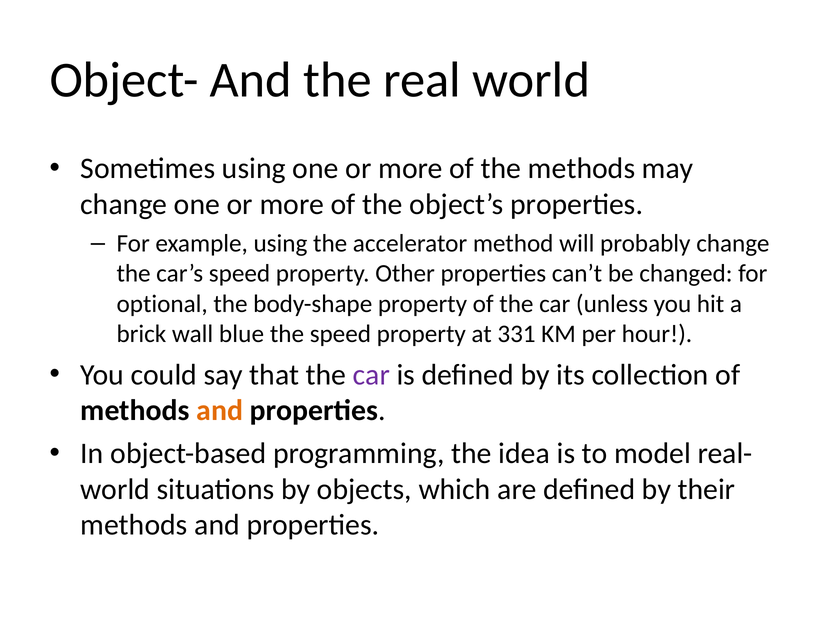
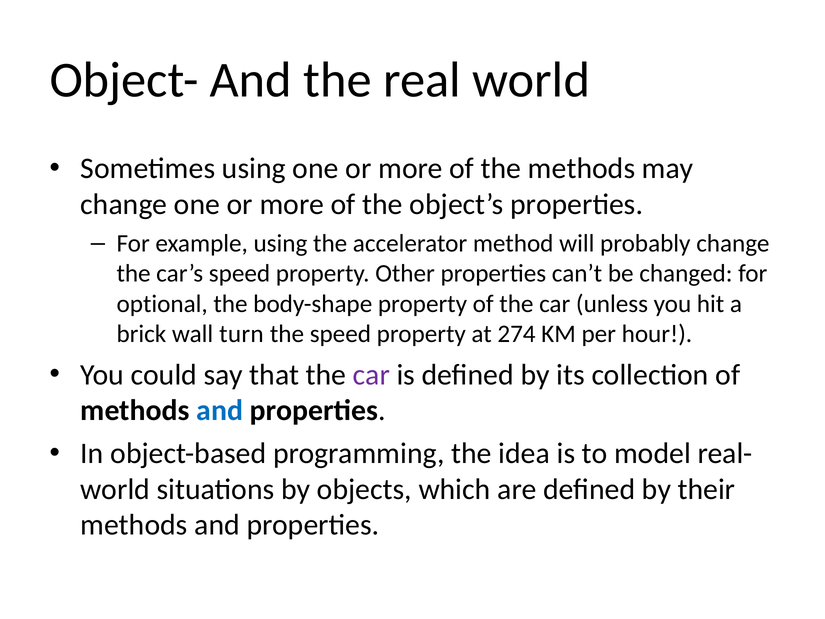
blue: blue -> turn (241, 334)
331: 331 -> 274 (517, 334)
and colour: orange -> blue (220, 410)
